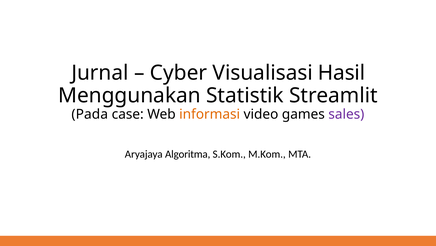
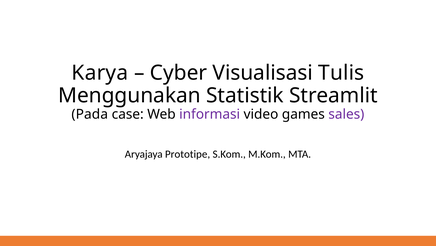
Jurnal: Jurnal -> Karya (100, 73)
Hasil: Hasil -> Tulis (341, 73)
informasi colour: orange -> purple (210, 114)
Algoritma: Algoritma -> Prototipe (188, 154)
